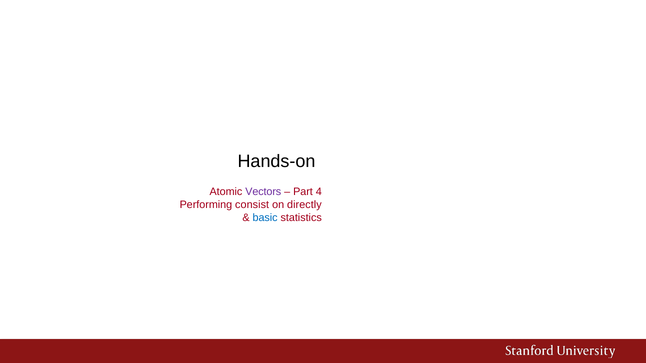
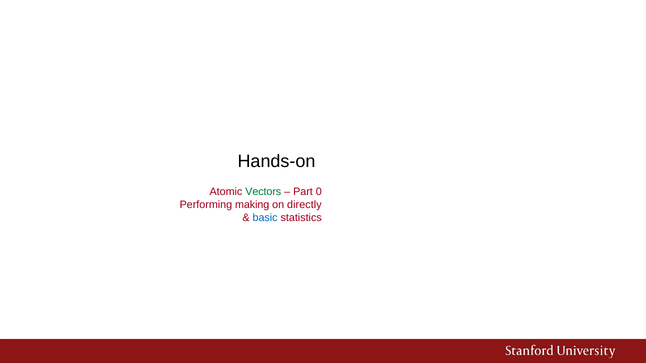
Vectors colour: purple -> green (263, 192)
4: 4 -> 0 (319, 192)
consist: consist -> making (252, 205)
